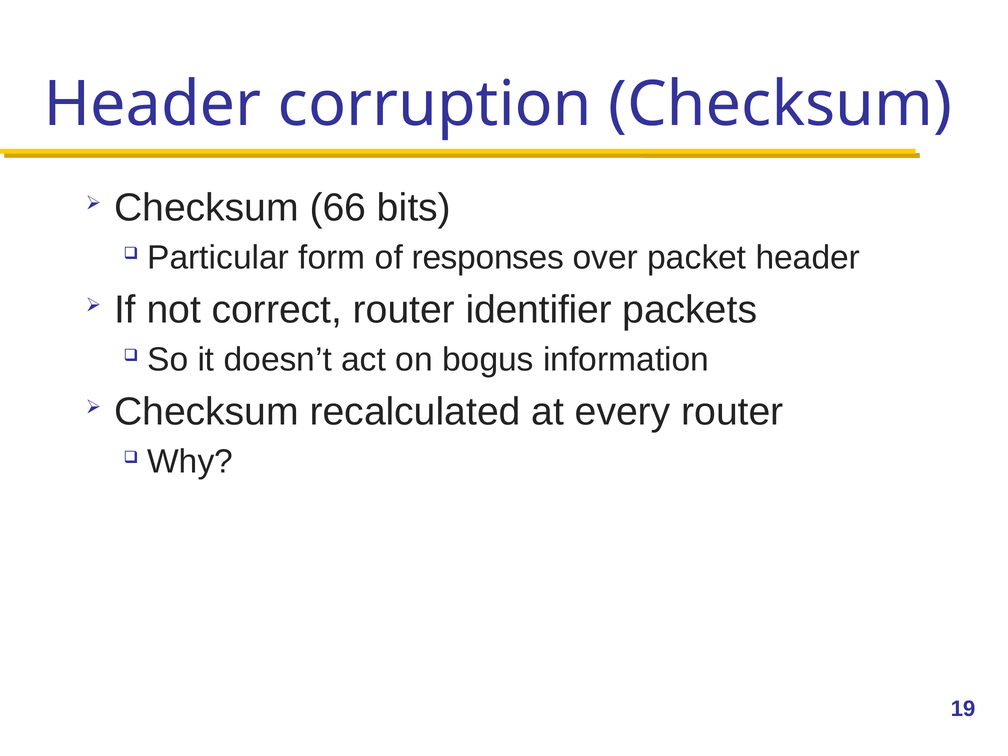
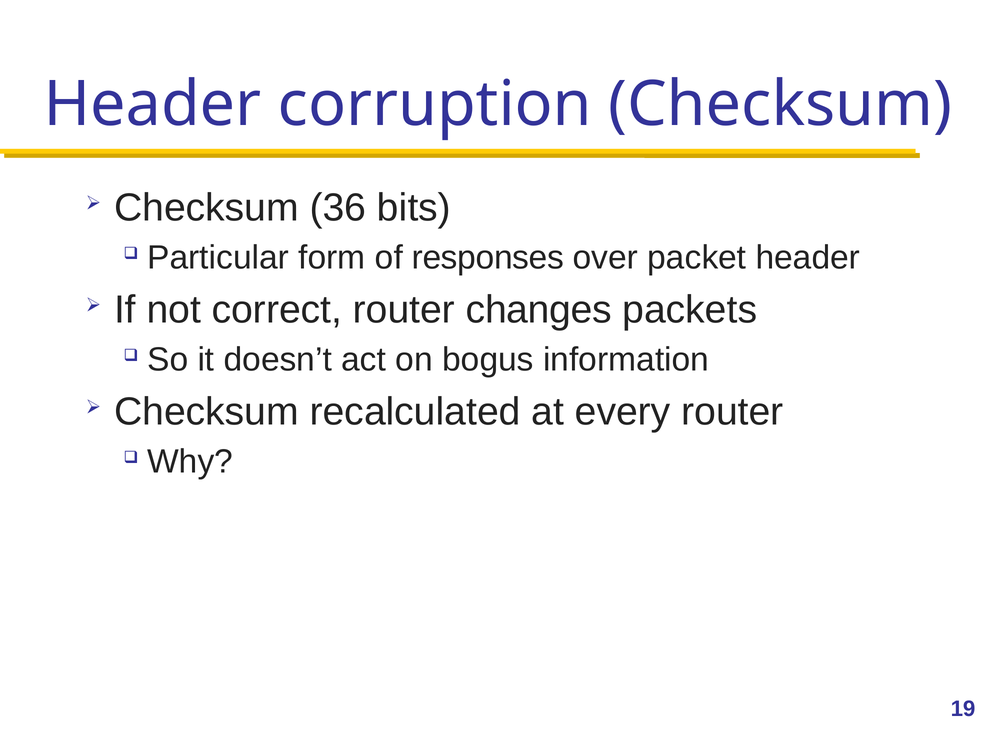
66: 66 -> 36 (338, 208)
identifier: identifier -> changes (539, 310)
